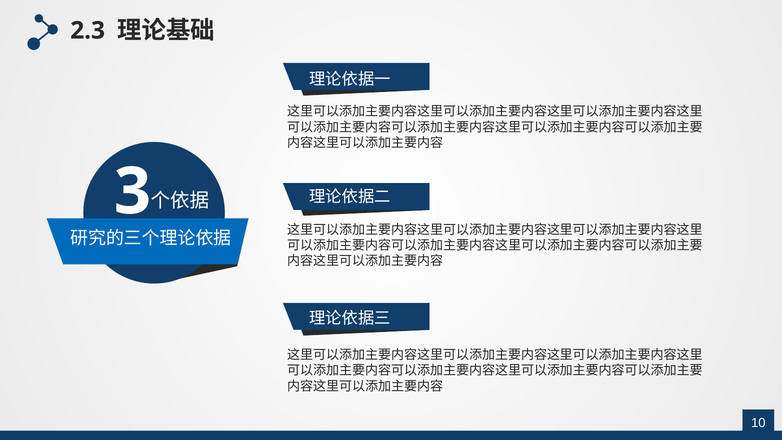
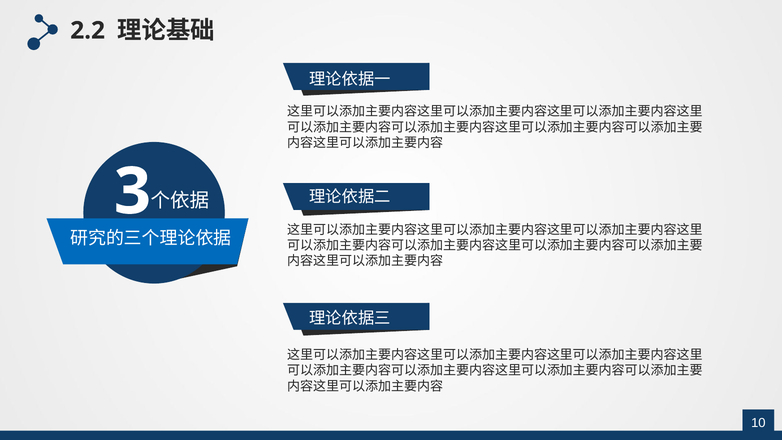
2.3: 2.3 -> 2.2 (88, 31)
